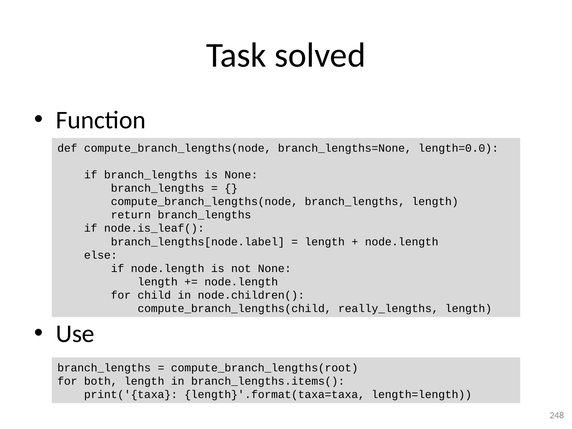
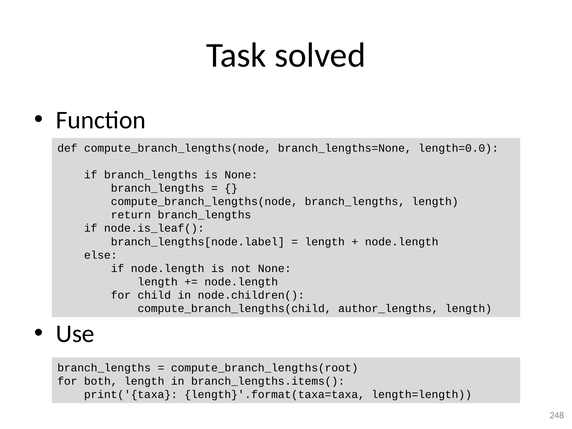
really_lengths: really_lengths -> author_lengths (388, 308)
